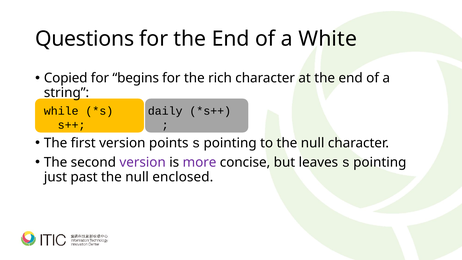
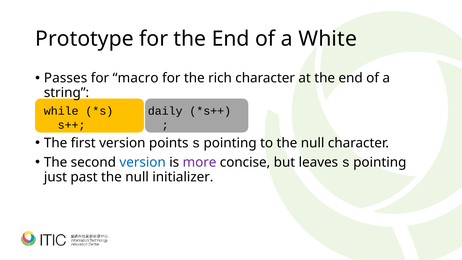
Questions: Questions -> Prototype (84, 39)
Copied: Copied -> Passes (66, 78)
begins: begins -> macro (136, 78)
version colour: purple -> blue (143, 162)
enclosed: enclosed -> initializer (183, 177)
